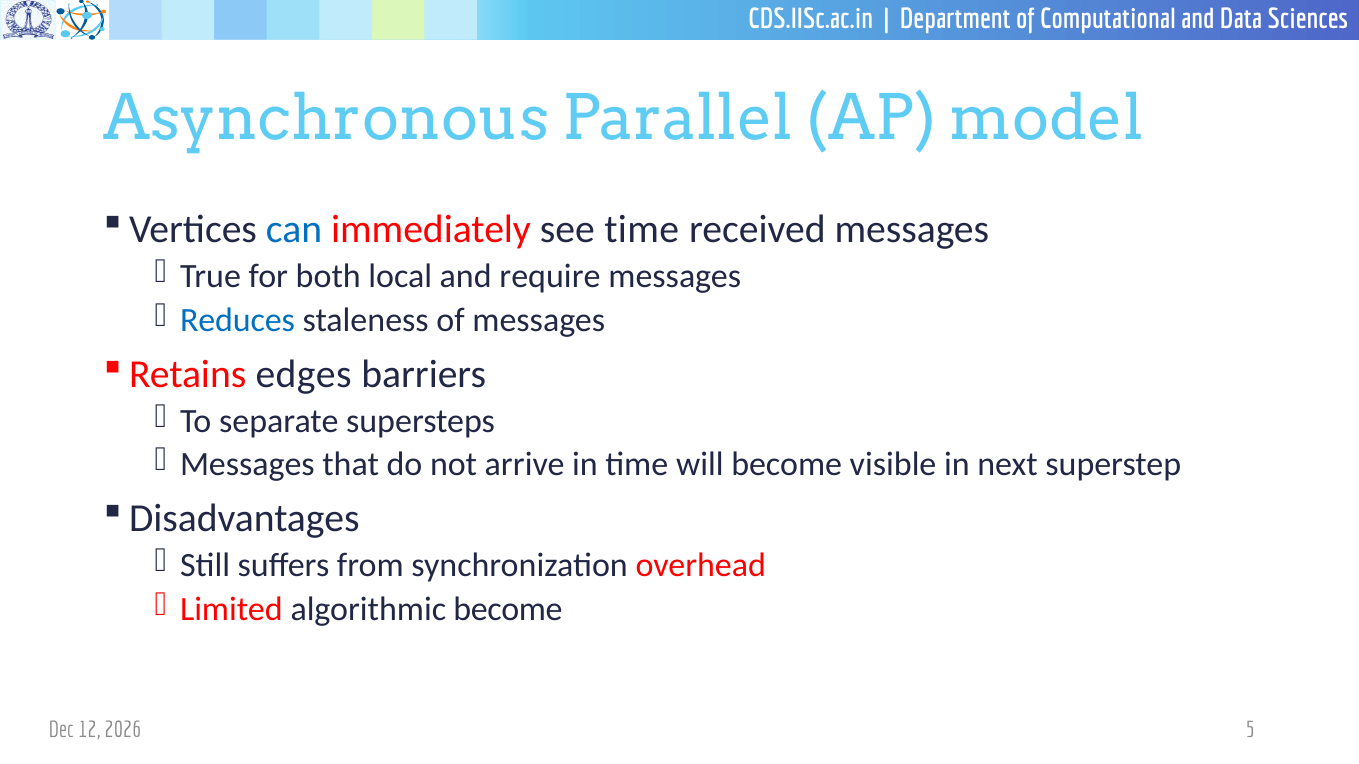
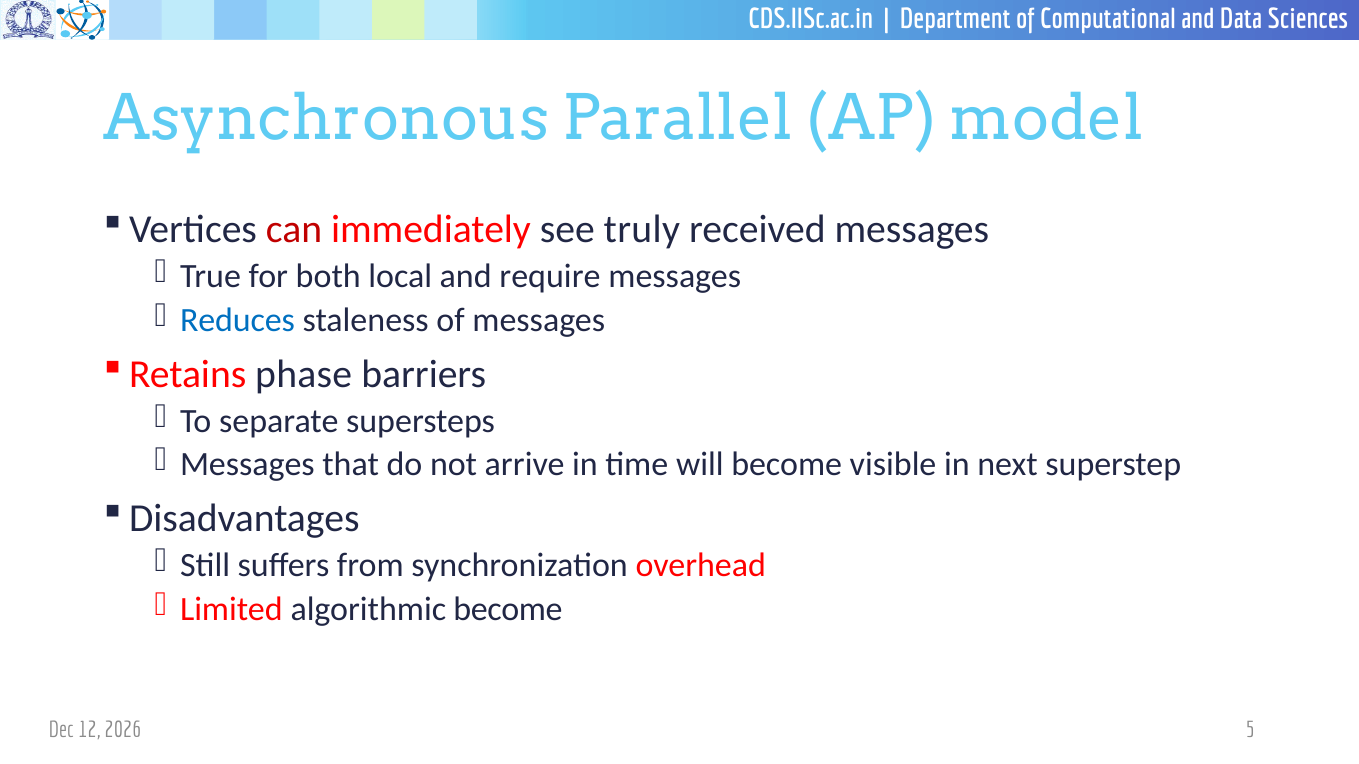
can colour: blue -> red (294, 230)
see time: time -> truly (642, 230)
edges: edges -> phase (304, 374)
